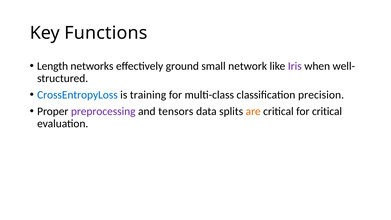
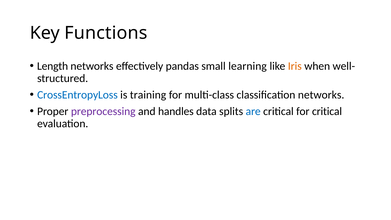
ground: ground -> pandas (182, 66)
network: network -> learning (248, 66)
Iris colour: purple -> orange (295, 66)
classification precision: precision -> networks (321, 95)
tensors: tensors -> handles (176, 111)
are colour: orange -> blue (253, 111)
